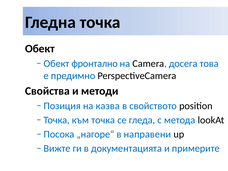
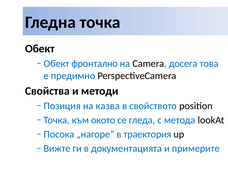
към точка: точка -> окото (103, 120)
направени: направени -> траектория (148, 134)
